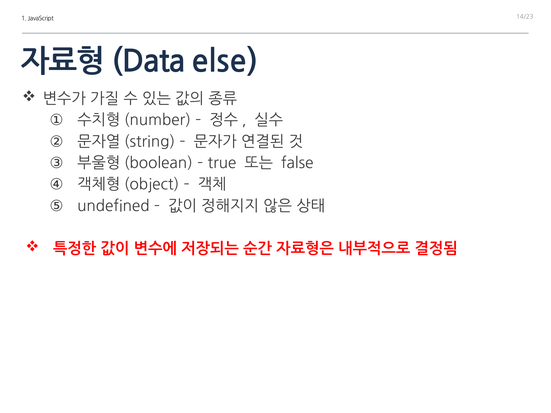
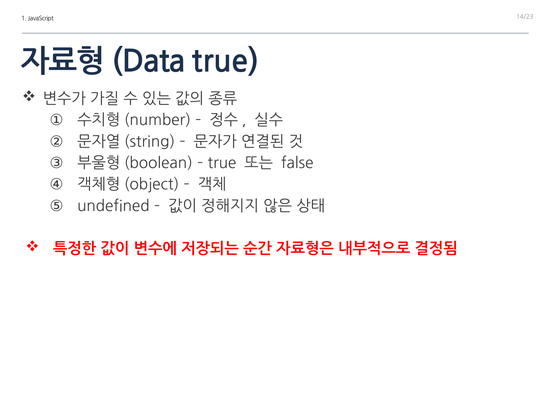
else: else -> true (225, 62)
